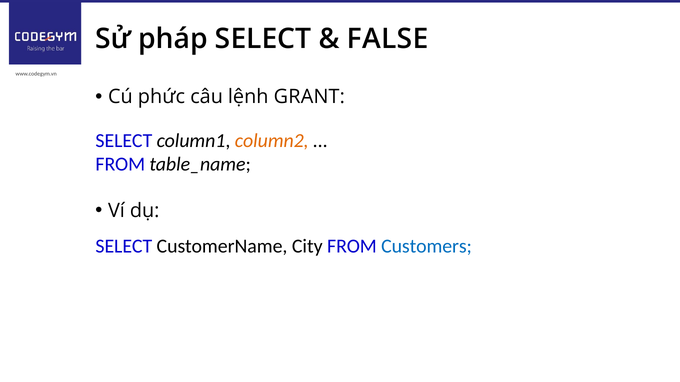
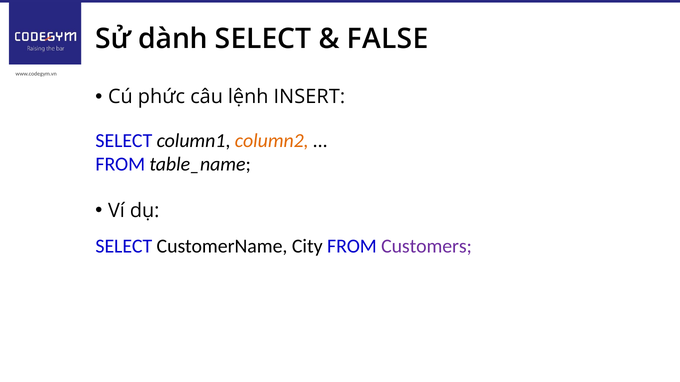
pháp: pháp -> dành (173, 39)
GRANT: GRANT -> INSERT (309, 97)
Customers colour: blue -> purple (427, 247)
